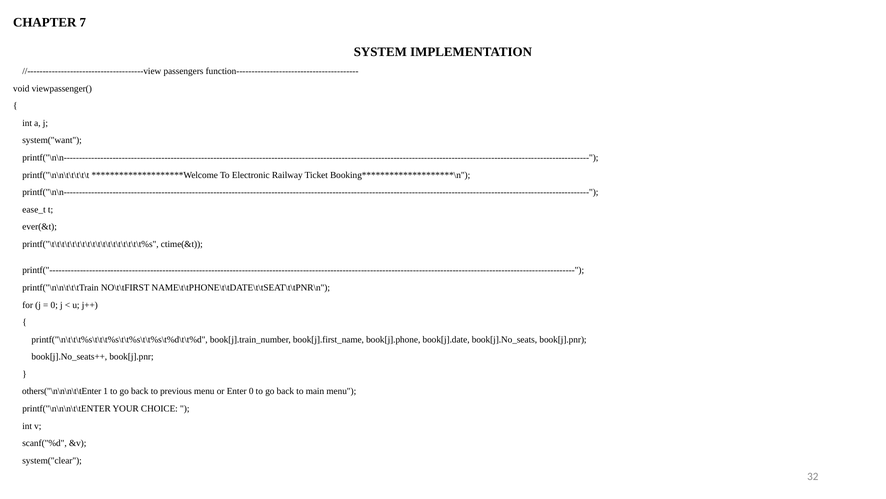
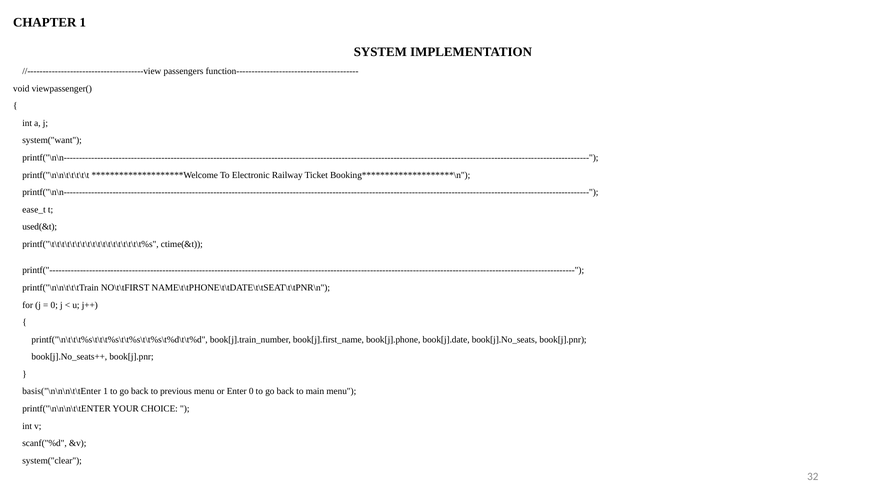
CHAPTER 7: 7 -> 1 (83, 23)
ever(&t: ever(&t -> used(&t (40, 227)
others("\n\n\n\t\tEnter: others("\n\n\n\t\tEnter -> basis("\n\n\n\t\tEnter (62, 391)
